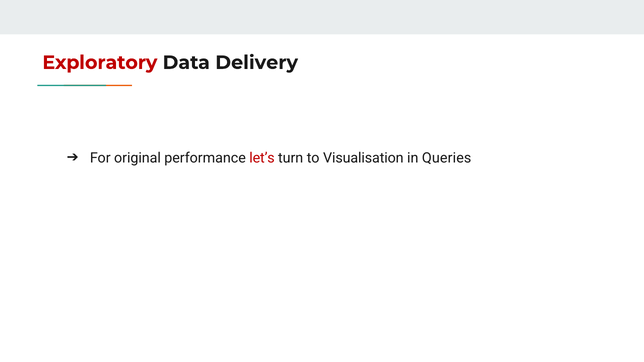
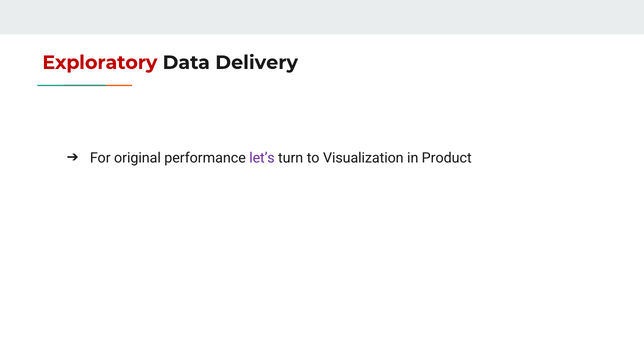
let’s colour: red -> purple (262, 158)
Visualisation: Visualisation -> Visualization (363, 158)
Queries: Queries -> Product (447, 158)
